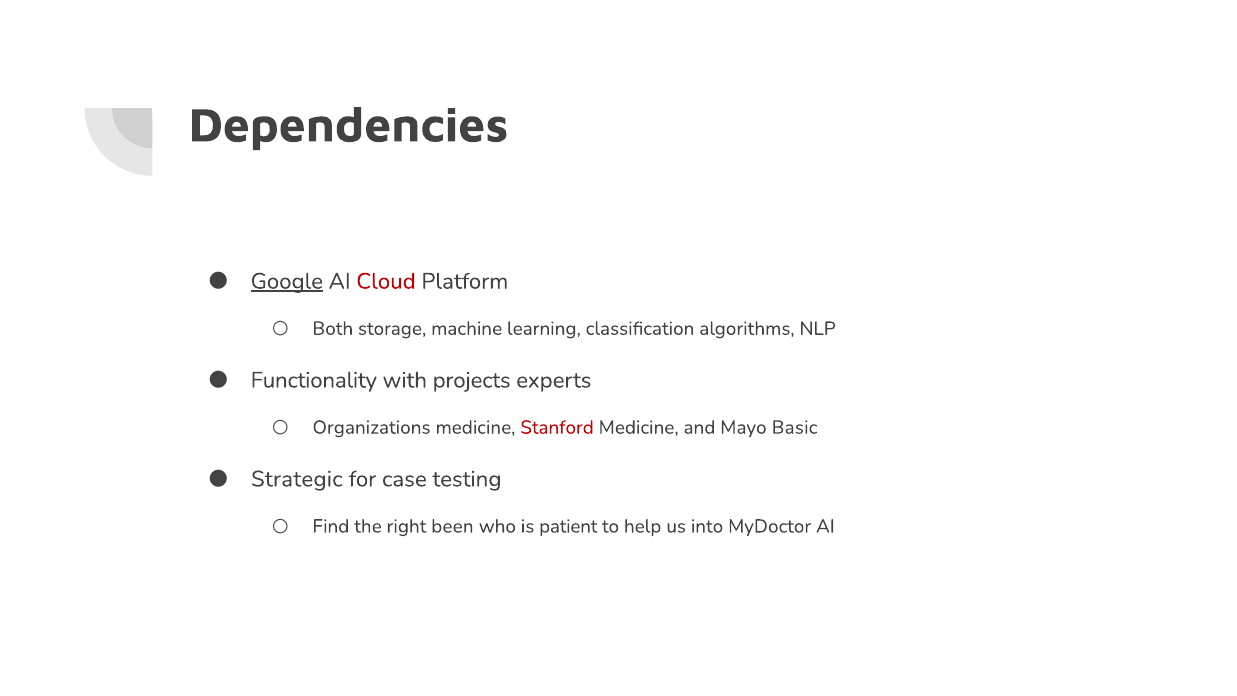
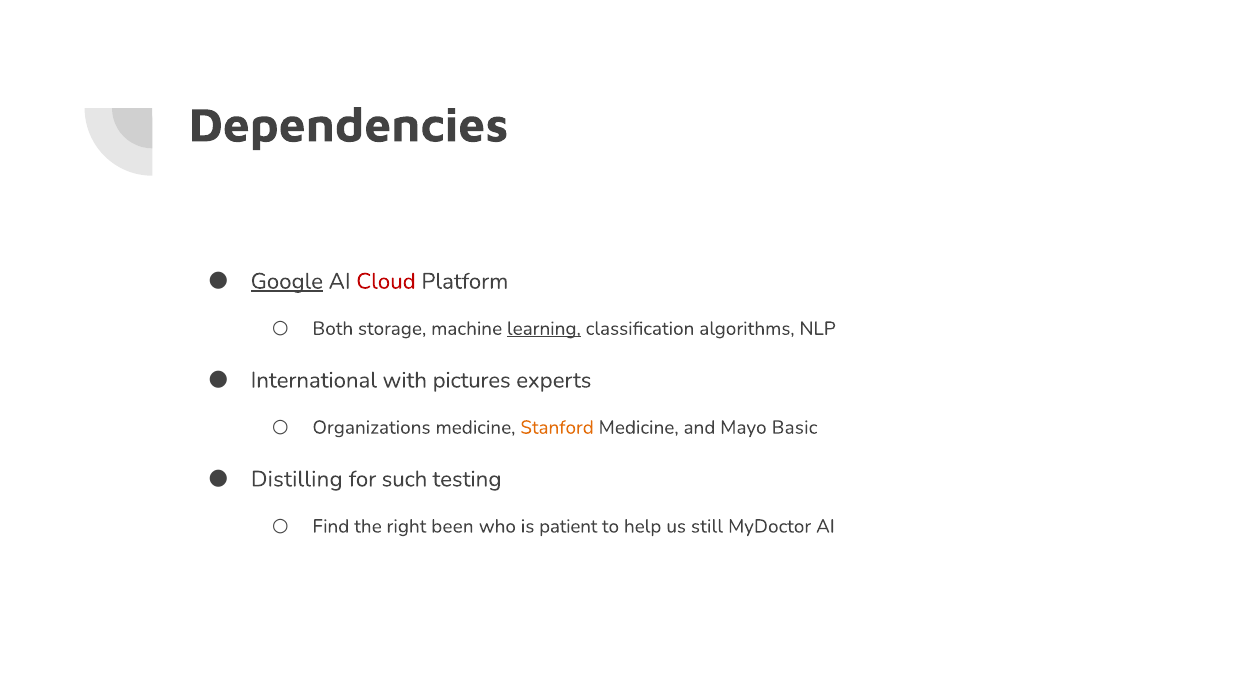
learning underline: none -> present (544, 328)
Functionality: Functionality -> International (314, 380)
projects: projects -> pictures (472, 380)
Stanford colour: red -> orange (557, 427)
Strategic: Strategic -> Distilling (297, 479)
case: case -> such (404, 479)
into: into -> still (707, 526)
